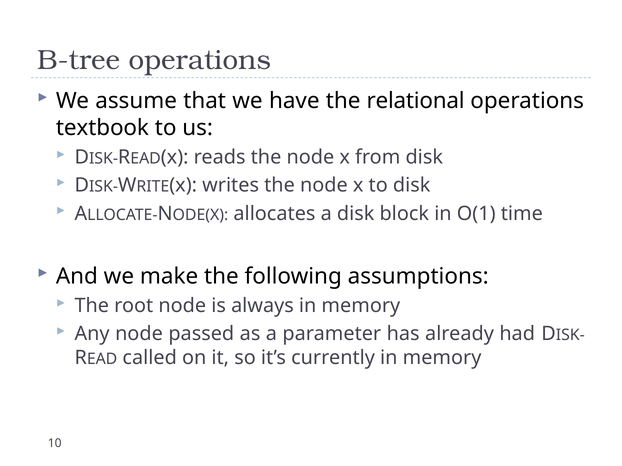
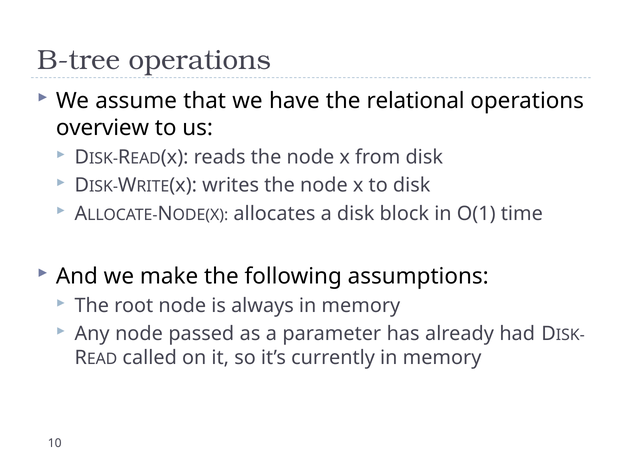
textbook: textbook -> overview (102, 128)
